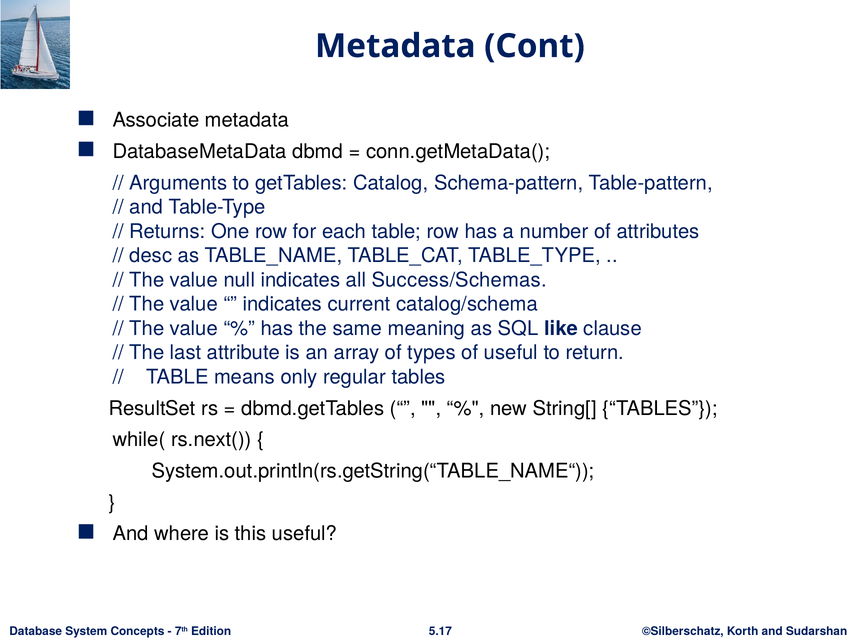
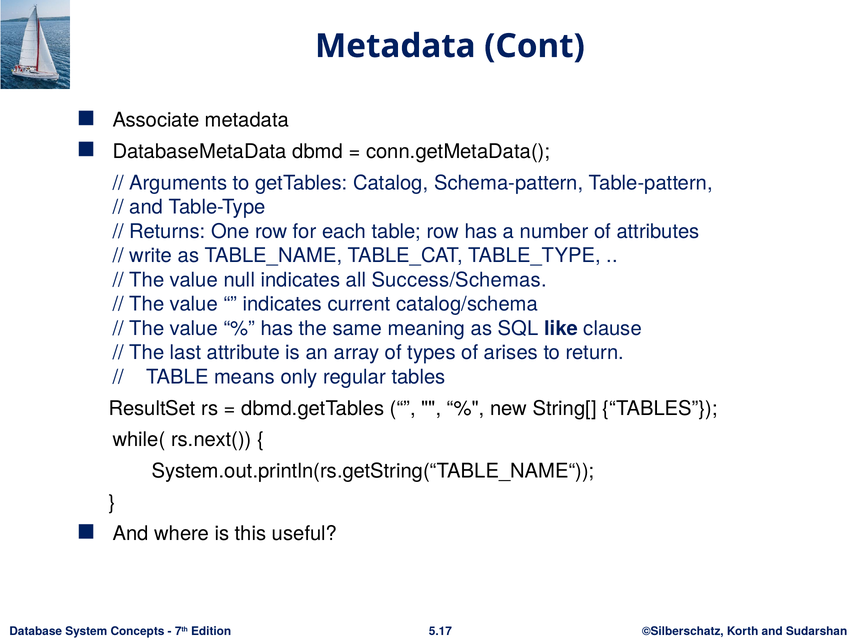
desc: desc -> write (151, 256)
of useful: useful -> arises (511, 353)
